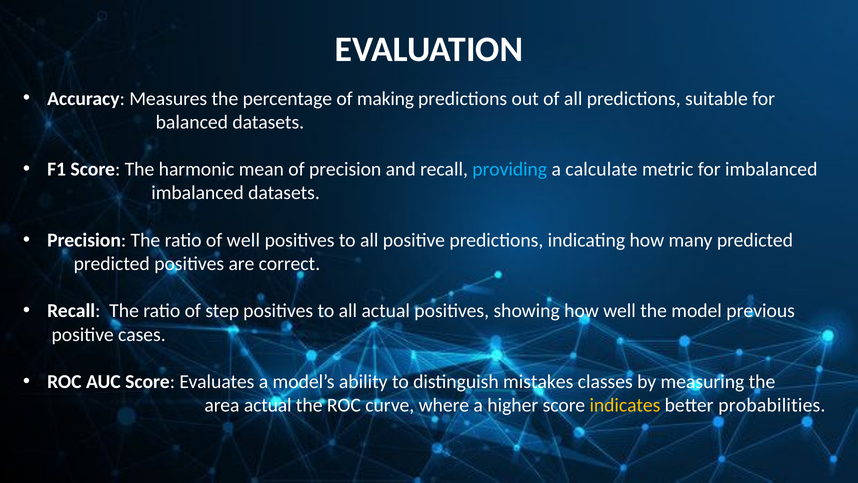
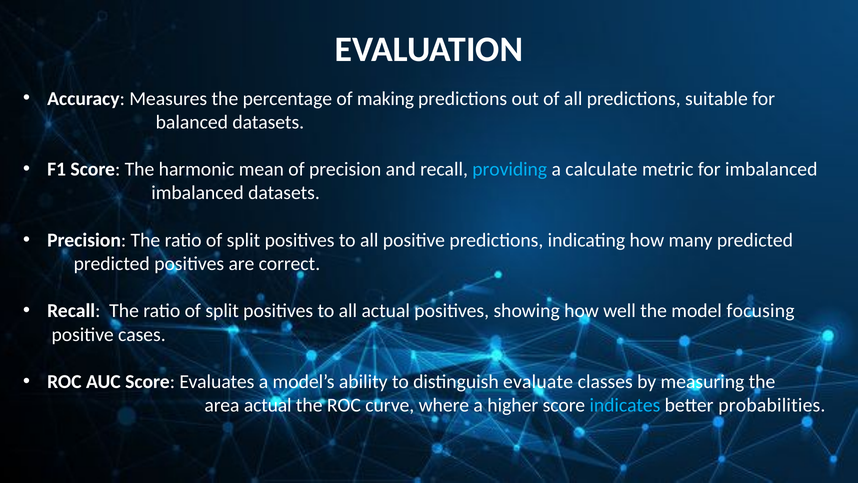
well: well -> split (243, 240)
step: step -> split (222, 311)
previous: previous -> focusing (761, 311)
mistakes: mistakes -> evaluate (538, 381)
indicates colour: yellow -> light blue (625, 405)
